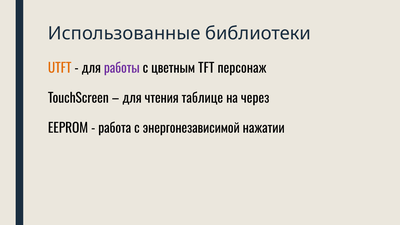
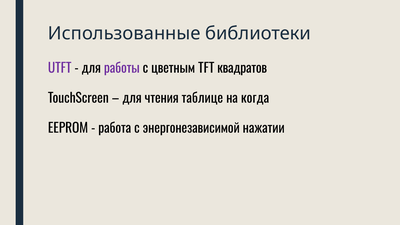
UTFT colour: orange -> purple (60, 68)
персонаж: персонаж -> квадратов (242, 68)
через: через -> когда (255, 98)
